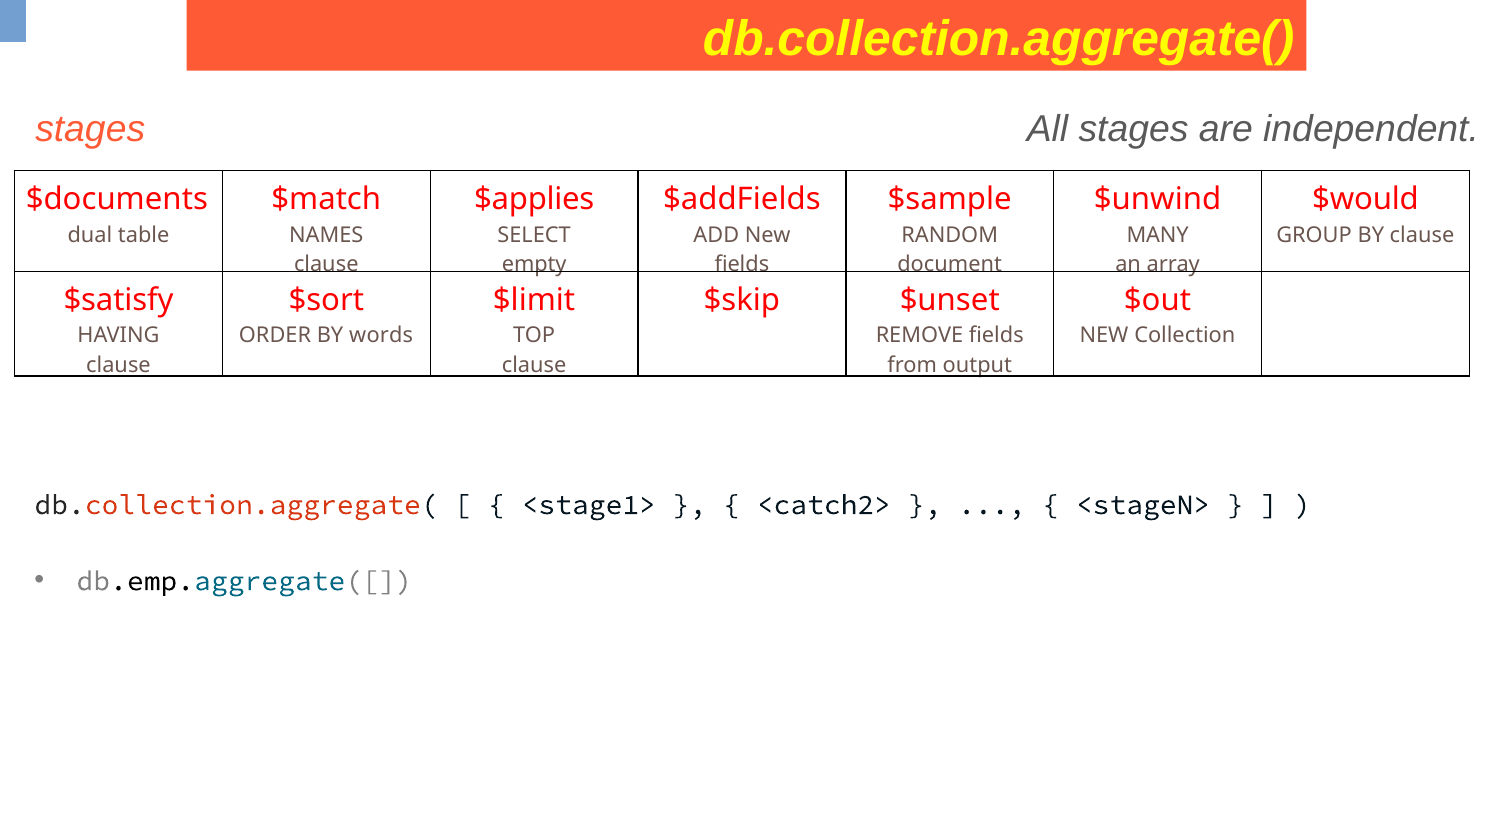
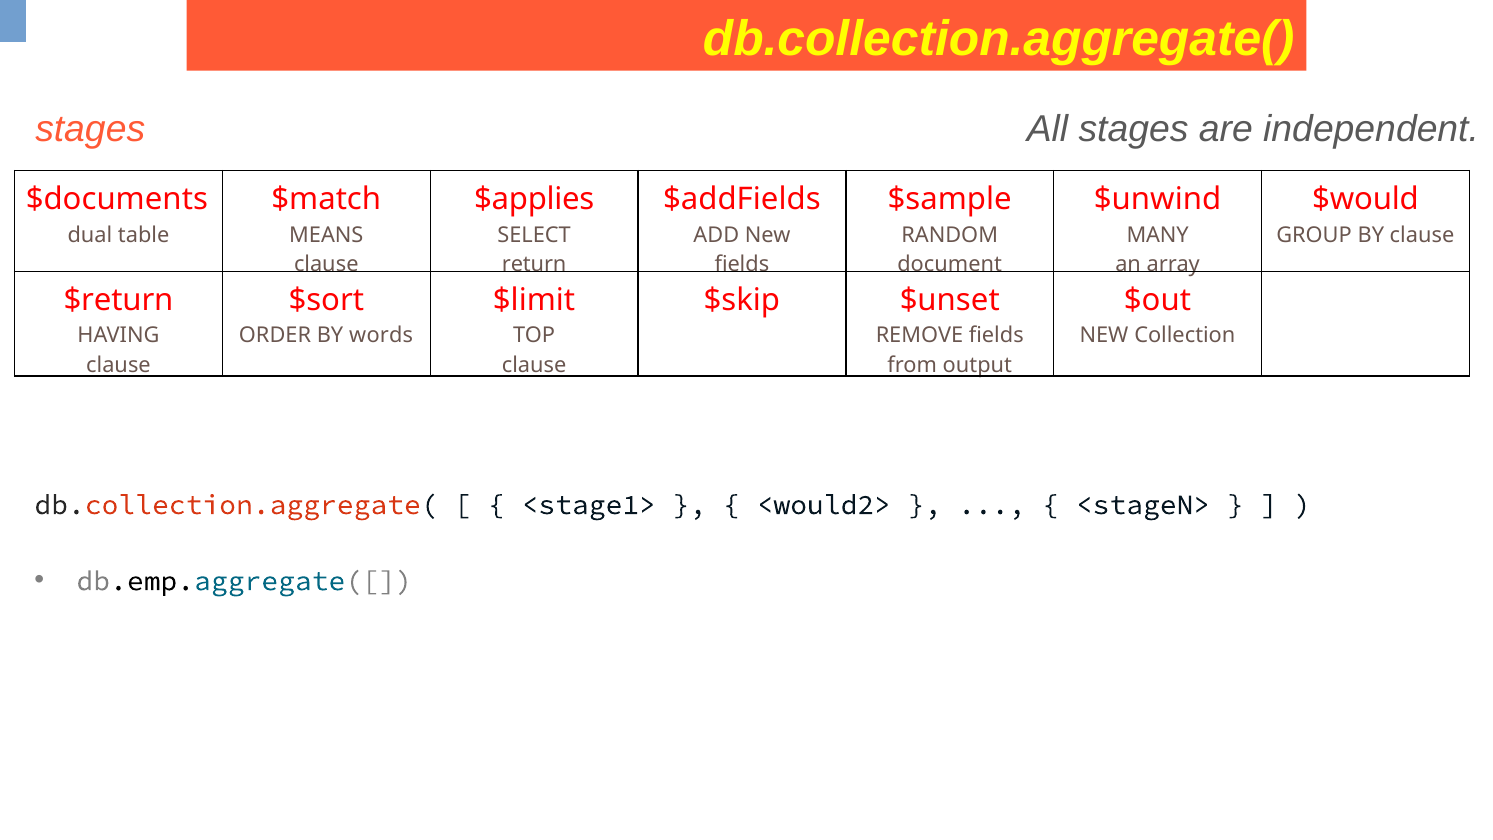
NAMES: NAMES -> MEANS (326, 235)
empty: empty -> return (534, 264)
$satisfy: $satisfy -> $return (119, 300)
<catch2>: <catch2> -> <would2> (824, 505)
